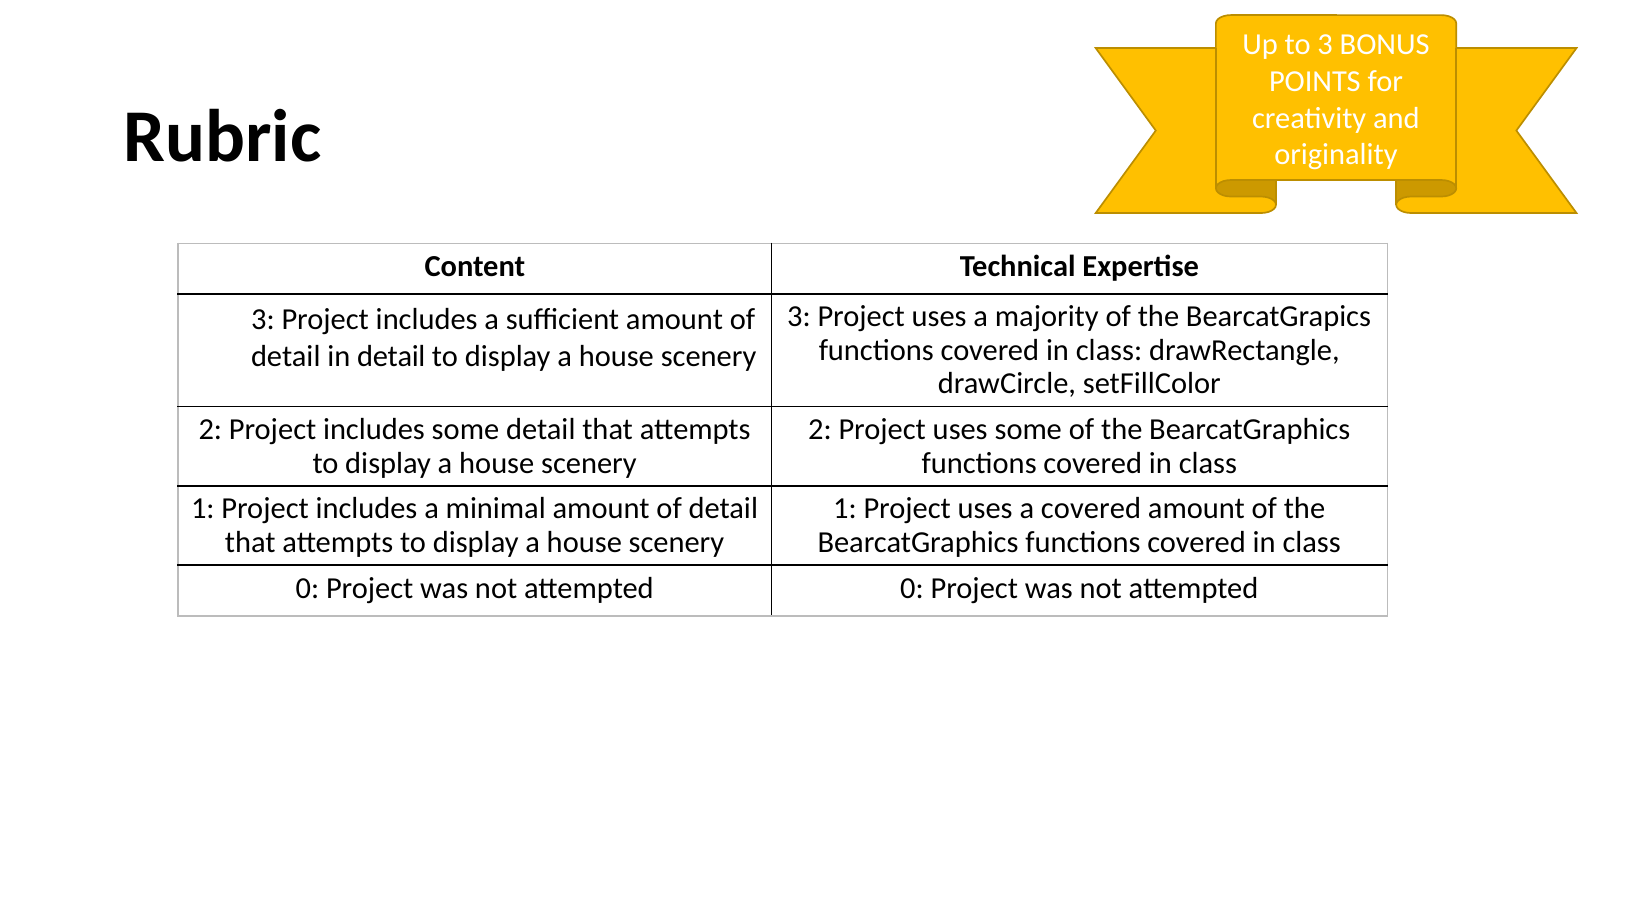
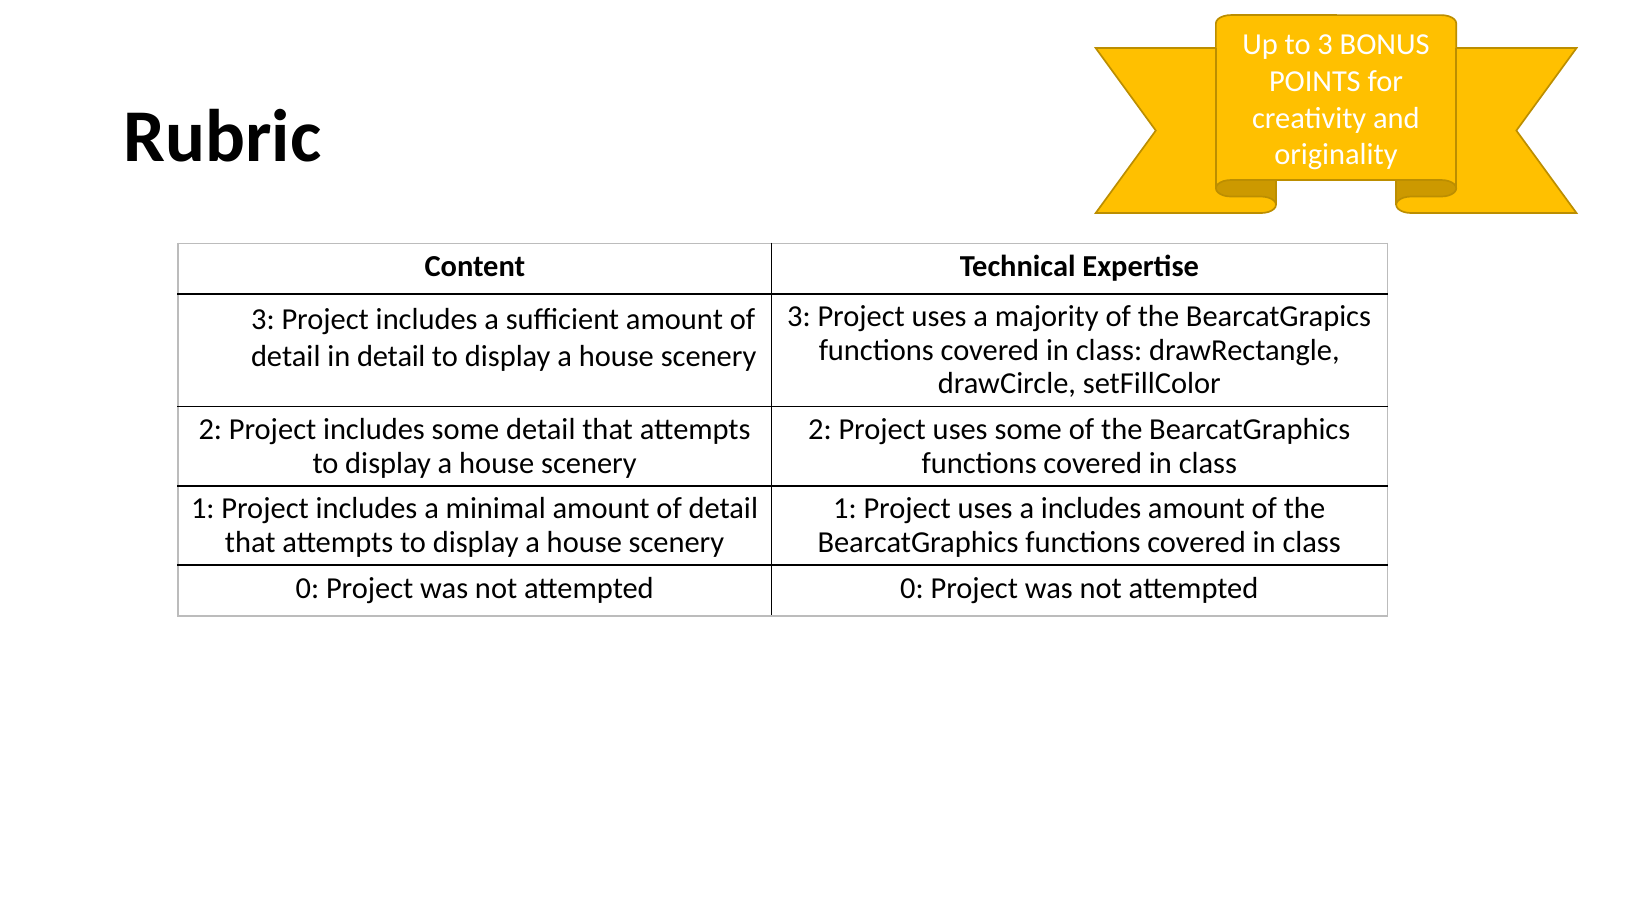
a covered: covered -> includes (1091, 509)
